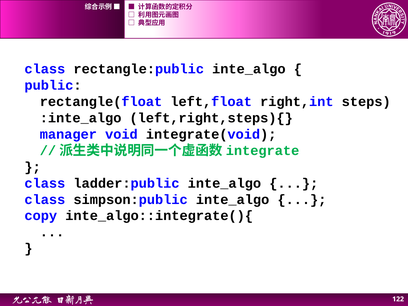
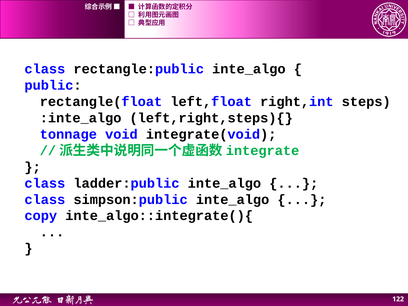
manager: manager -> tonnage (68, 134)
